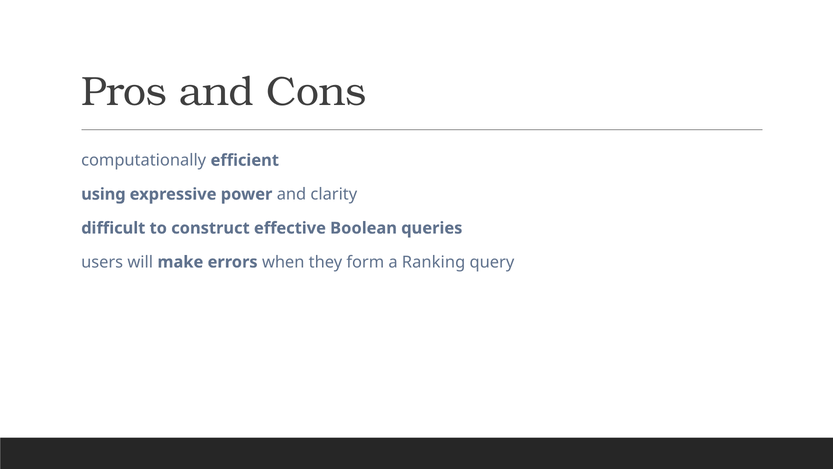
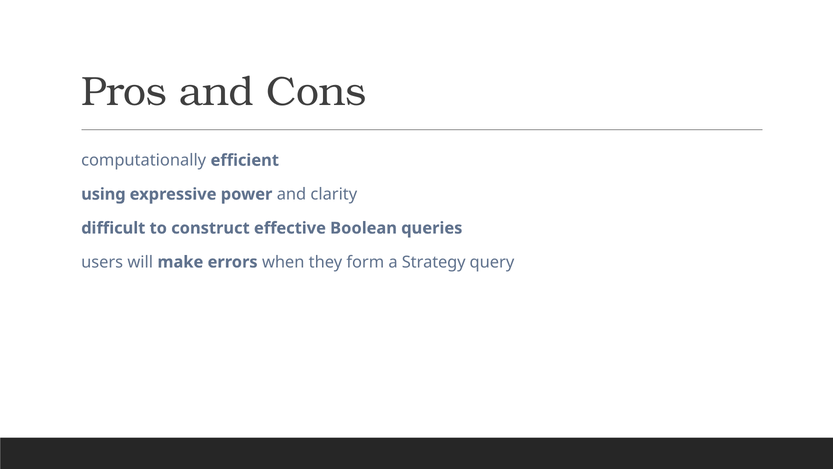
Ranking: Ranking -> Strategy (434, 262)
